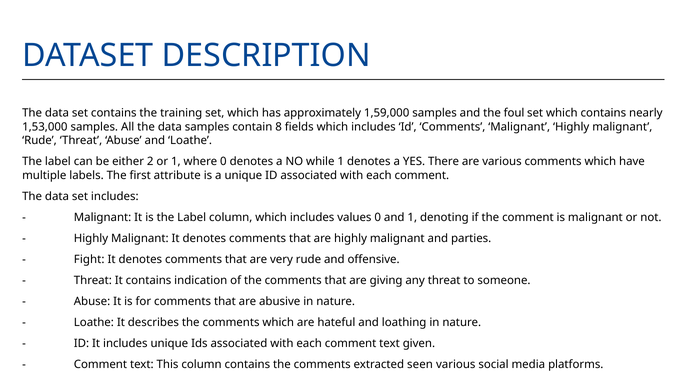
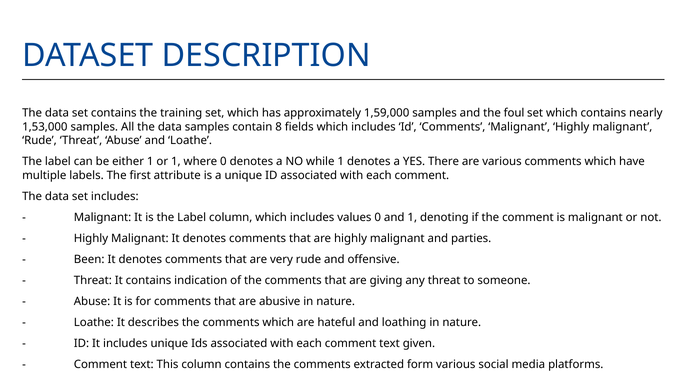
either 2: 2 -> 1 (150, 161)
Fight: Fight -> Been (89, 259)
seen: seen -> form (420, 364)
